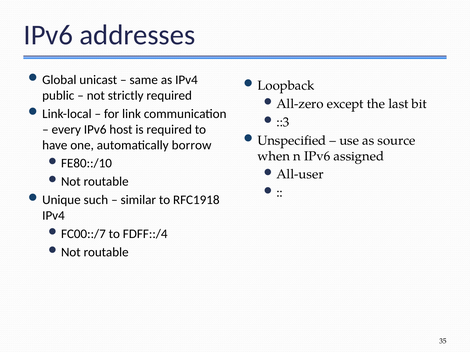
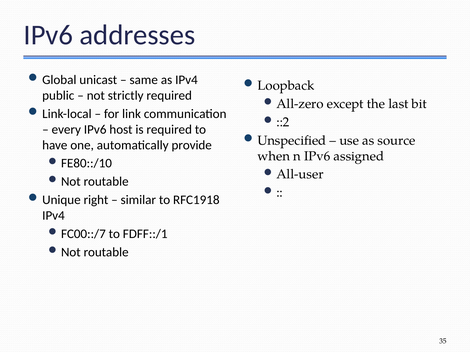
::3: ::3 -> ::2 (283, 122)
borrow: borrow -> provide (192, 145)
such: such -> right (96, 200)
FDFF::/4: FDFF::/4 -> FDFF::/1 (145, 234)
